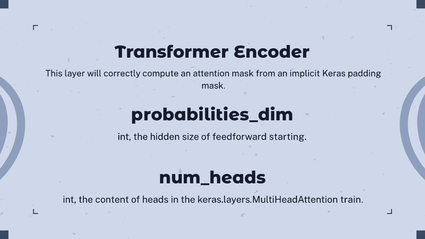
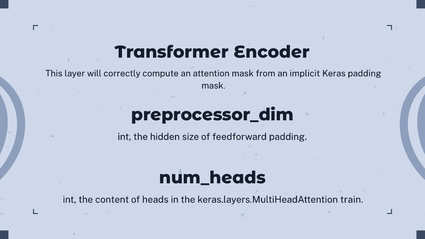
probabilities_dim: probabilities_dim -> preprocessor_dim (213, 115)
feedforward starting: starting -> padding (288, 137)
